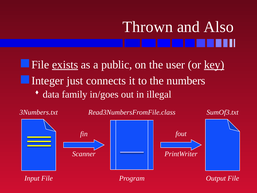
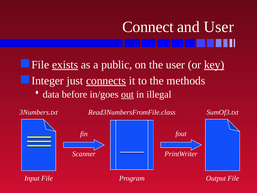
Thrown: Thrown -> Connect (148, 27)
and Also: Also -> User (219, 27)
connects underline: none -> present (106, 81)
numbers: numbers -> methods (186, 81)
family: family -> before (75, 94)
out underline: none -> present (127, 94)
